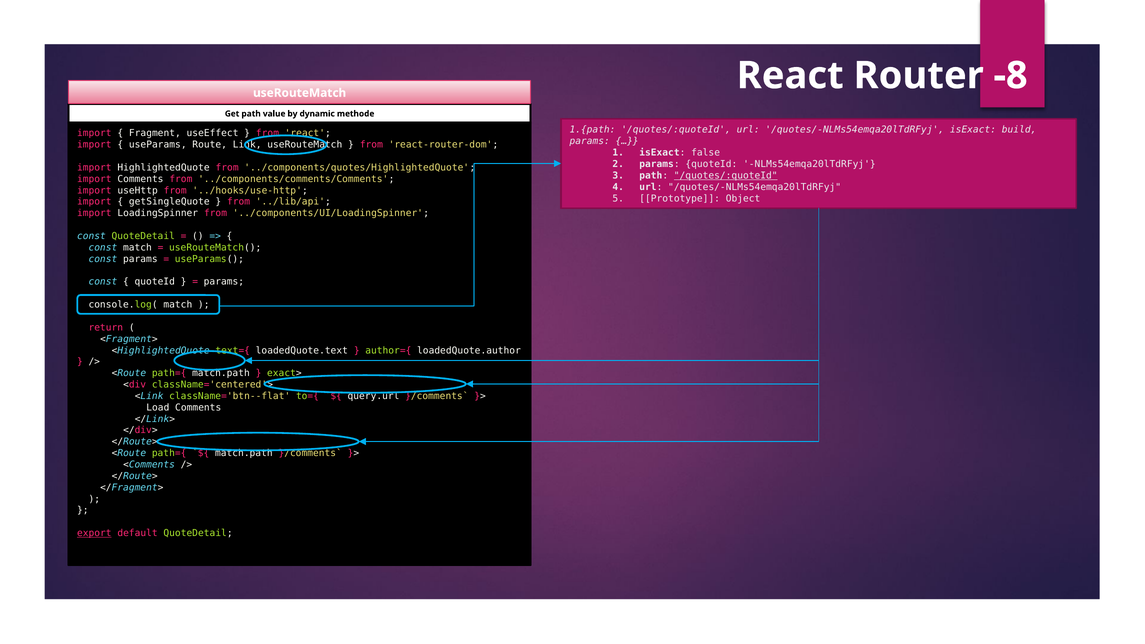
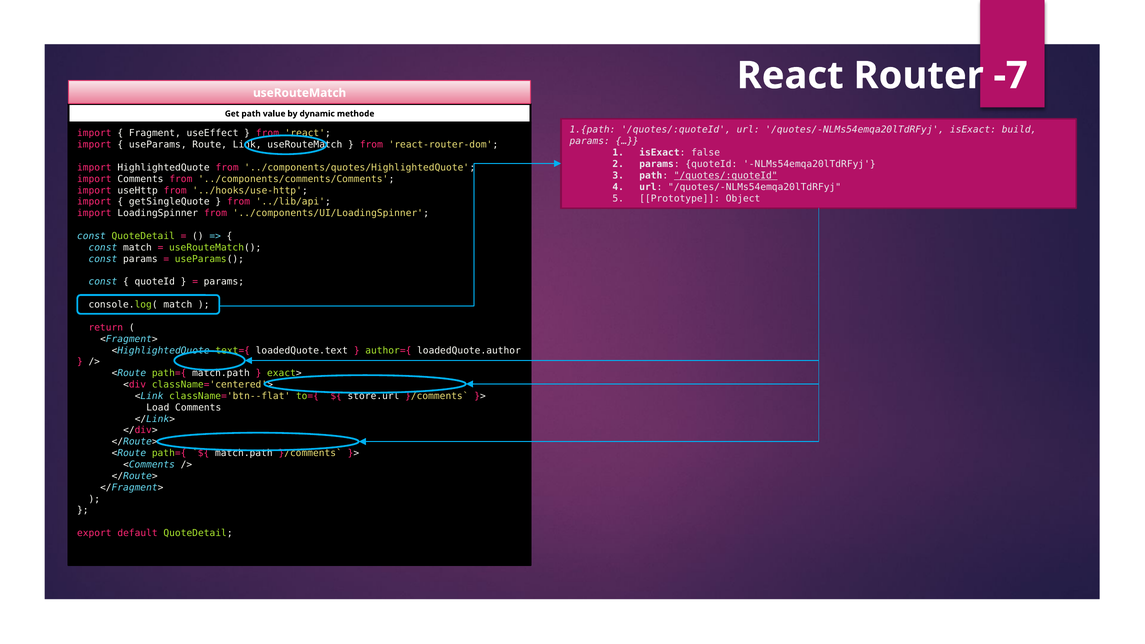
-8: -8 -> -7 (1011, 76)
query.url: query.url -> store.url (373, 396)
export underline: present -> none (94, 533)
